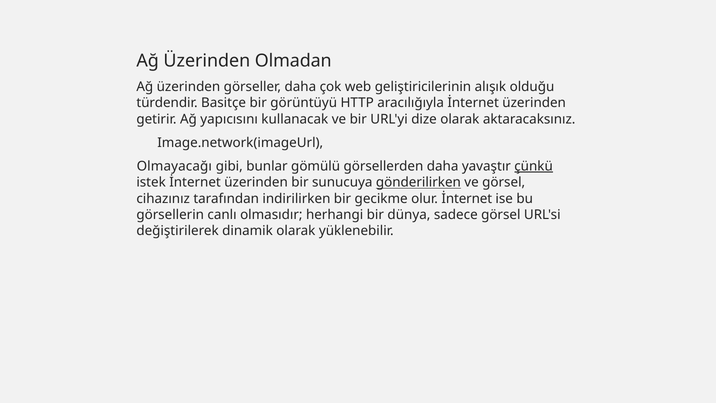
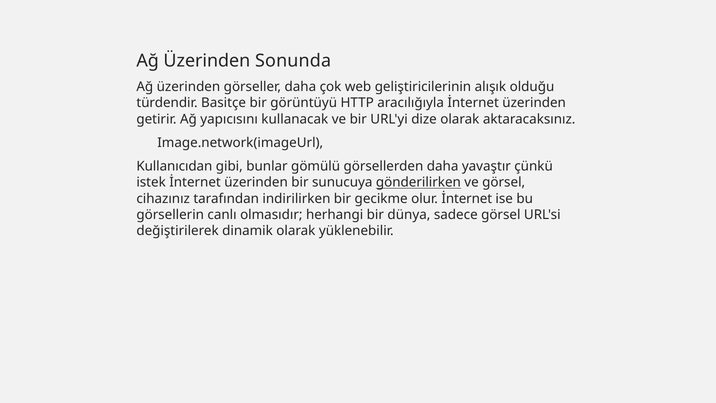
Olmadan: Olmadan -> Sonunda (293, 61)
Olmayacağı: Olmayacağı -> Kullanıcıdan (174, 166)
çünkü underline: present -> none (534, 166)
